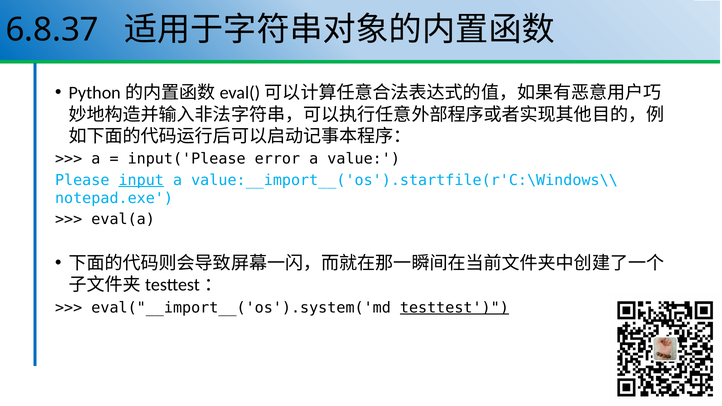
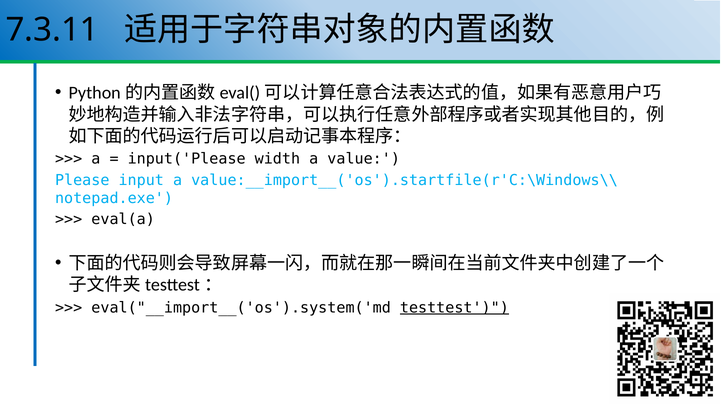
6.8.37: 6.8.37 -> 7.3.11 (52, 30)
error: error -> width (277, 159)
input underline: present -> none (141, 180)
